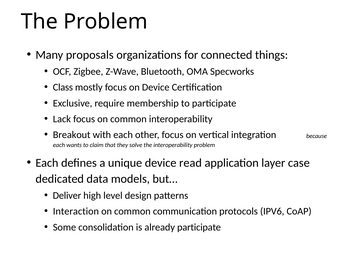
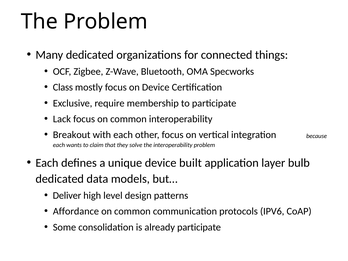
Many proposals: proposals -> dedicated (90, 55)
read: read -> built (190, 163)
case: case -> bulb (299, 163)
Interaction: Interaction -> Affordance (76, 211)
